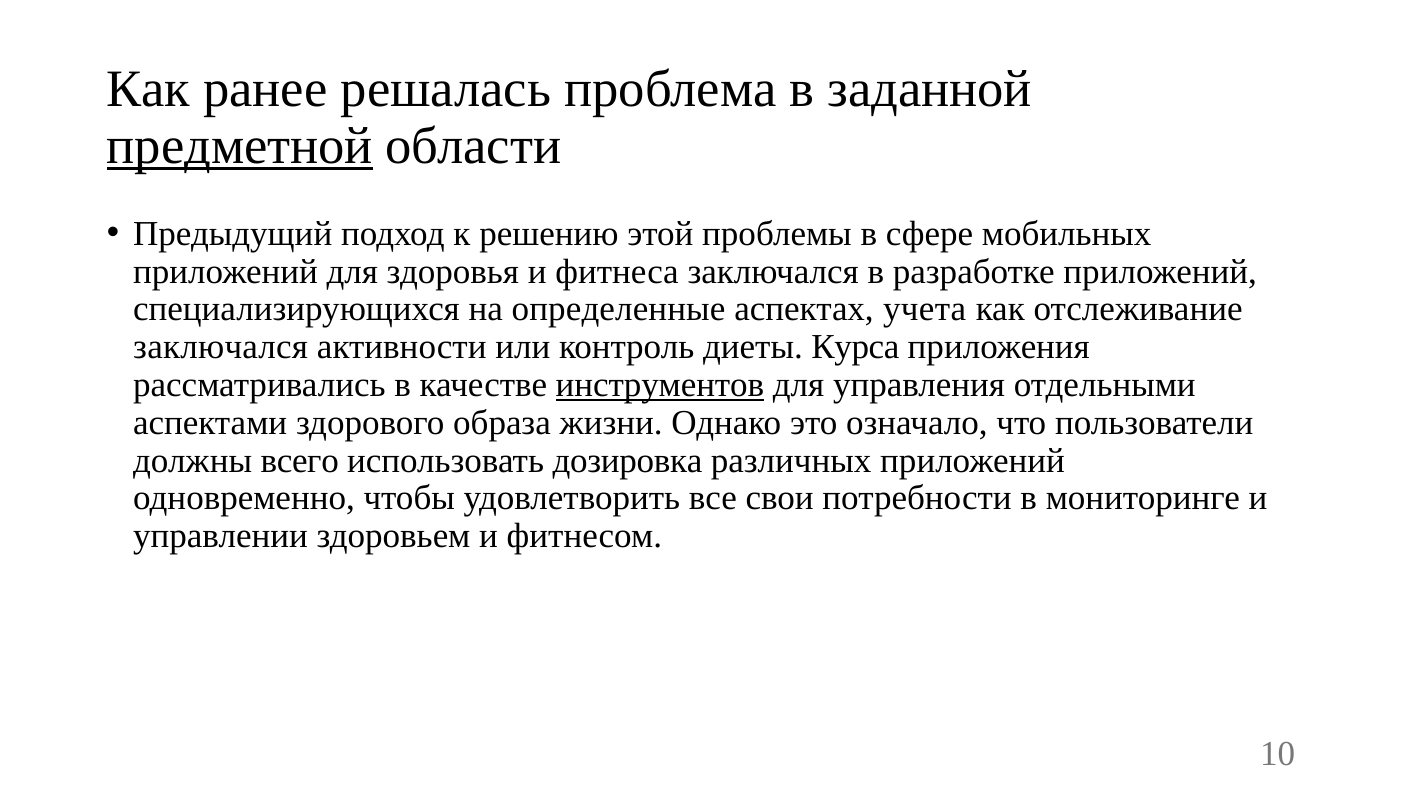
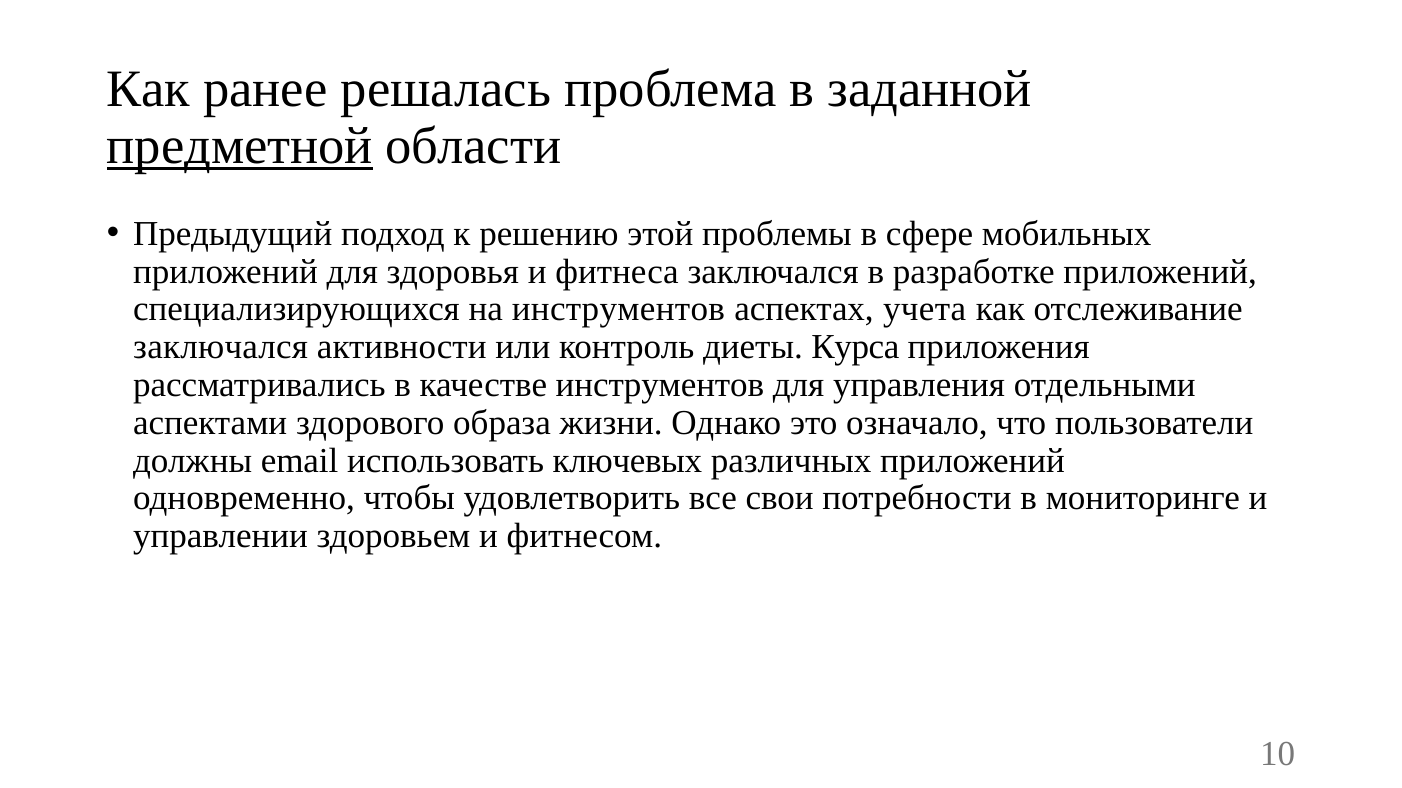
на определенные: определенные -> инструментов (618, 310)
инструментов underline: present -> none (660, 385)
всего: всего -> email (300, 461)
дозировка: дозировка -> ключевых (628, 461)
